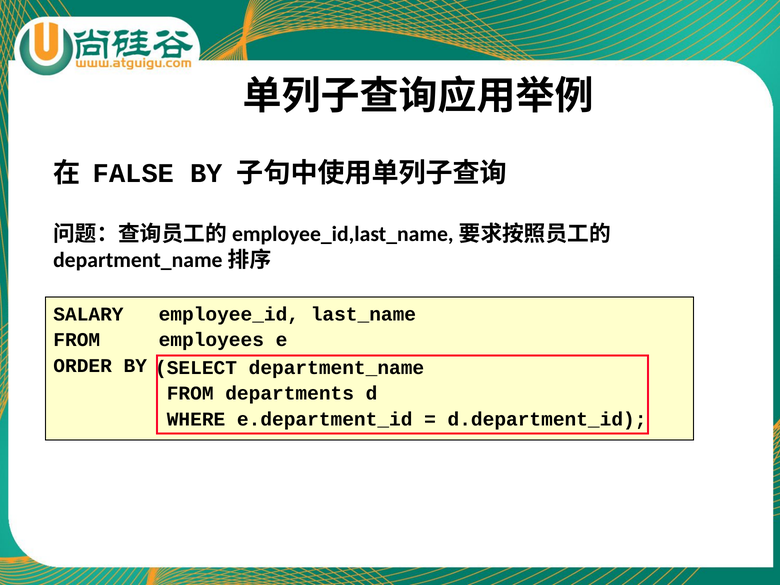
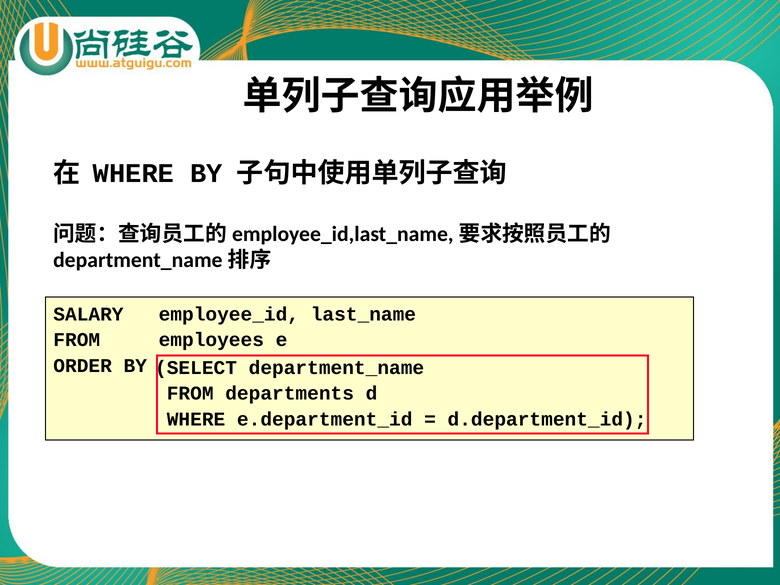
FALSE: FALSE -> WHERE (133, 173)
